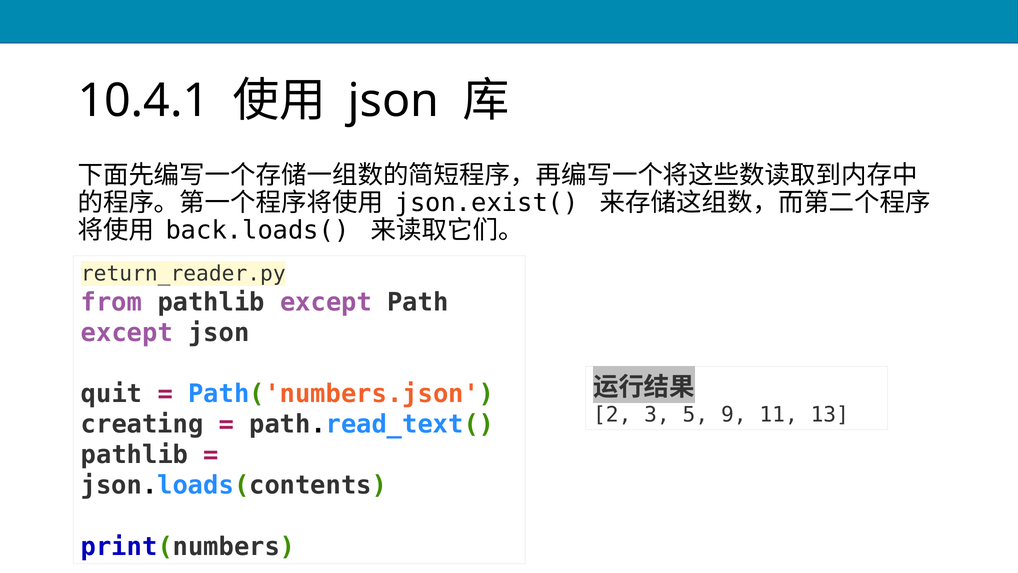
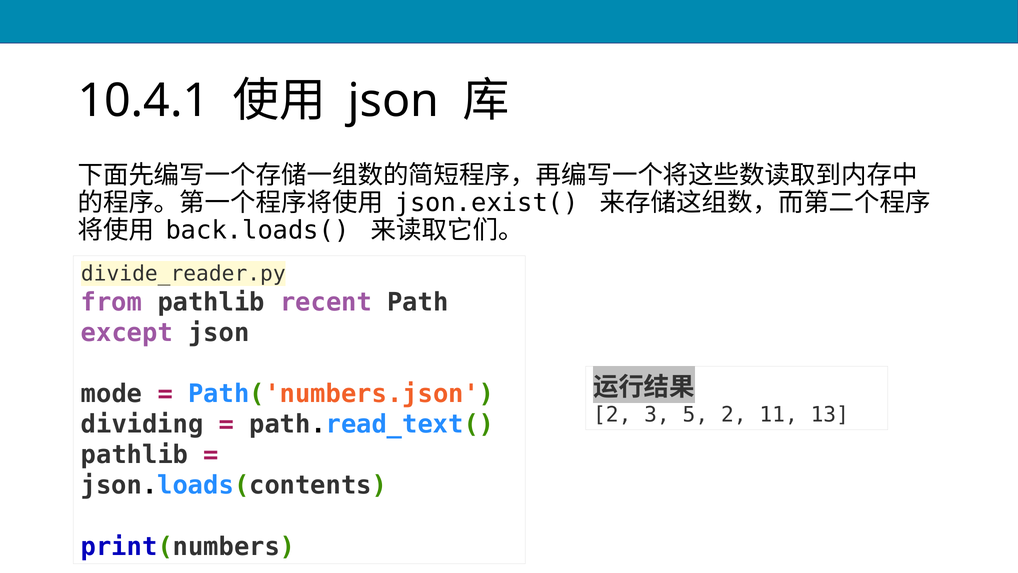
return_reader.py: return_reader.py -> divide_reader.py (183, 274)
pathlib except: except -> recent (326, 302)
quit: quit -> mode (112, 394)
5 9: 9 -> 2 (734, 415)
creating: creating -> dividing (142, 424)
